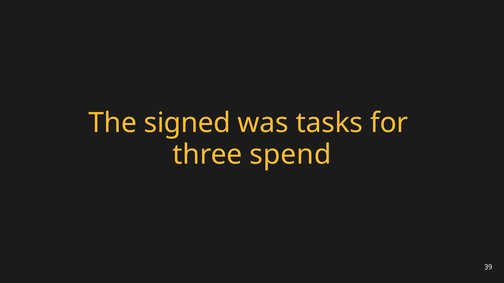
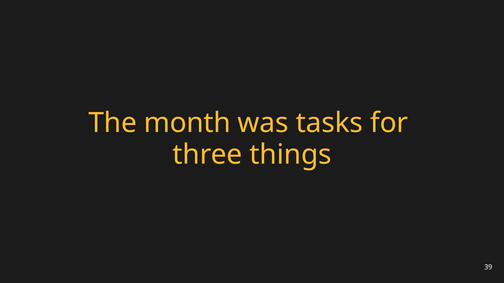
signed: signed -> month (187, 123)
spend: spend -> things (291, 155)
